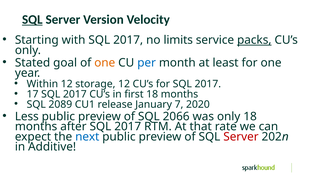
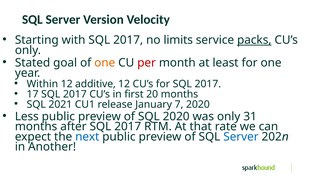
SQL underline: present -> none (32, 20)
per colour: blue -> red (147, 63)
storage: storage -> additive (95, 84)
first 18: 18 -> 20 (152, 94)
2089: 2089 -> 2021 (60, 104)
SQL 2066: 2066 -> 2020 (176, 116)
only 18: 18 -> 31 (250, 116)
Server colour: red -> blue (241, 137)
Additive: Additive -> Another (52, 147)
